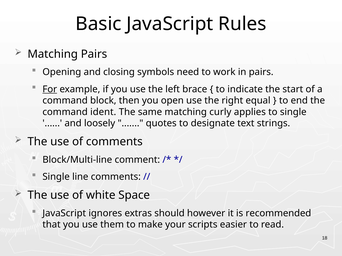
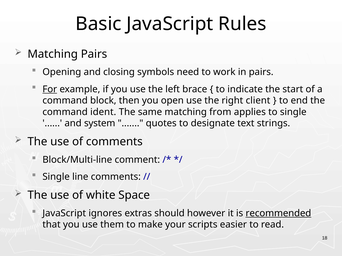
equal: equal -> client (258, 101)
curly: curly -> from (220, 112)
loosely: loosely -> system (100, 124)
recommended underline: none -> present (278, 214)
